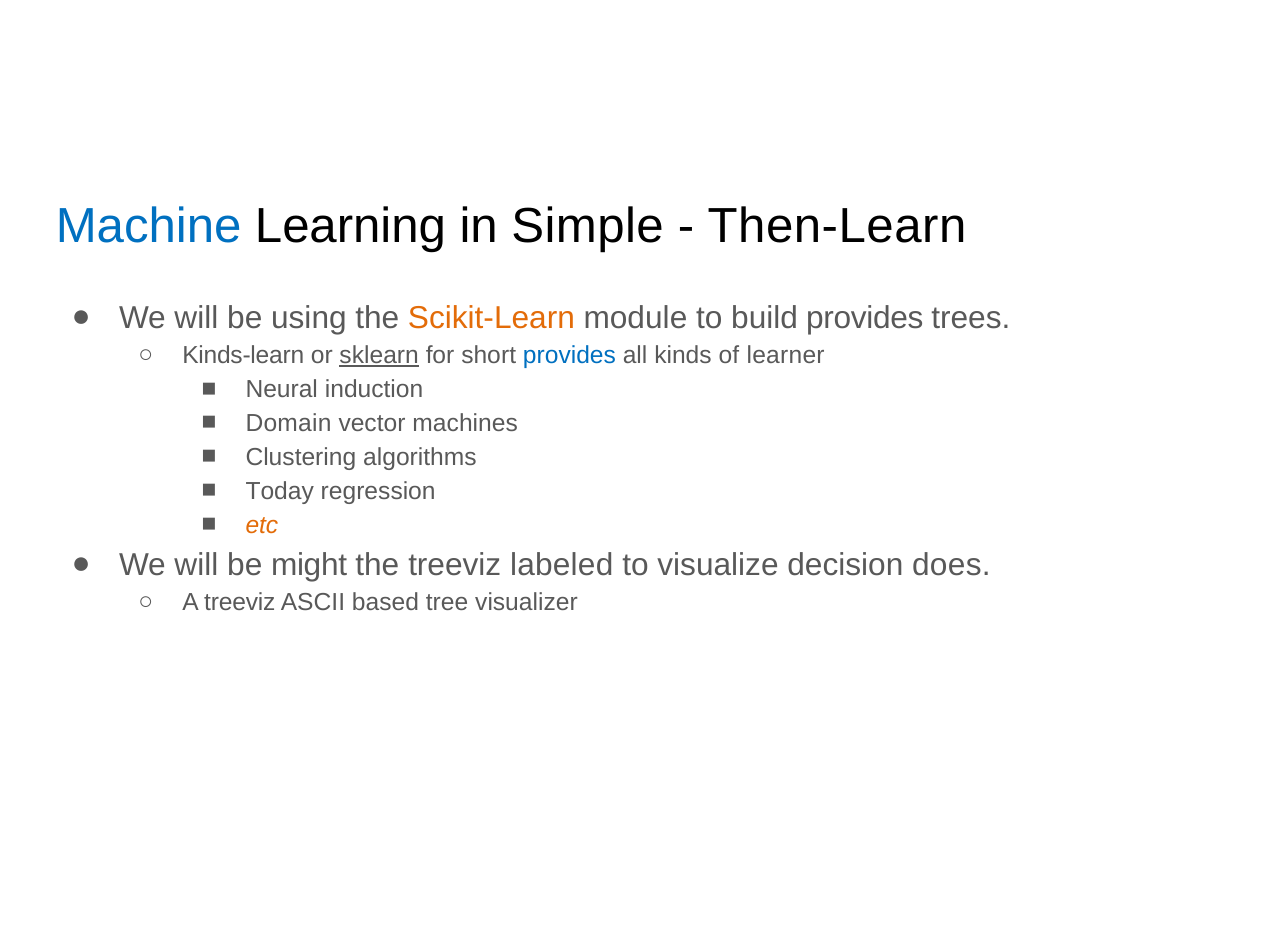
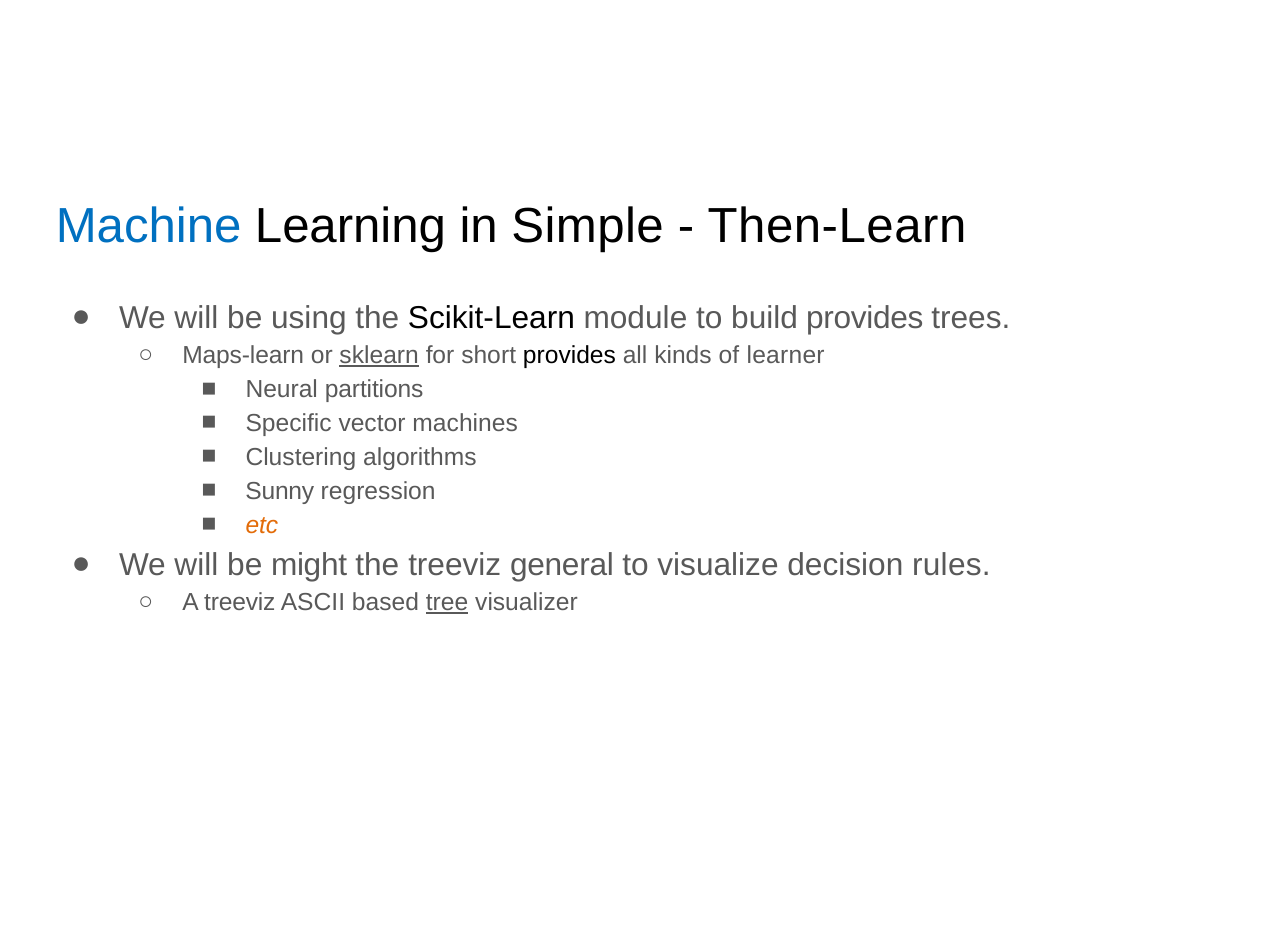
Scikit-Learn colour: orange -> black (491, 318)
Kinds-learn: Kinds-learn -> Maps-learn (243, 355)
provides colour: blue -> black (569, 355)
induction: induction -> partitions (374, 389)
Domain: Domain -> Specific (289, 423)
Today: Today -> Sunny (280, 491)
labeled: labeled -> general (562, 565)
does: does -> rules (951, 565)
tree underline: none -> present (447, 602)
